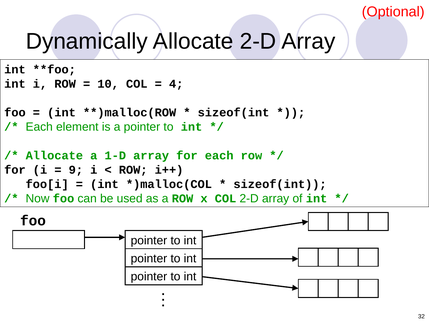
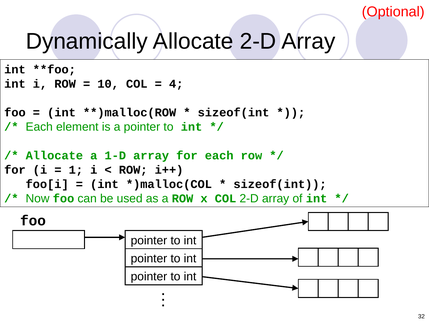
9: 9 -> 1 (76, 170)
